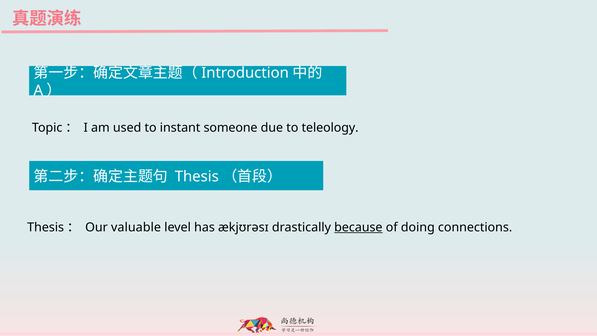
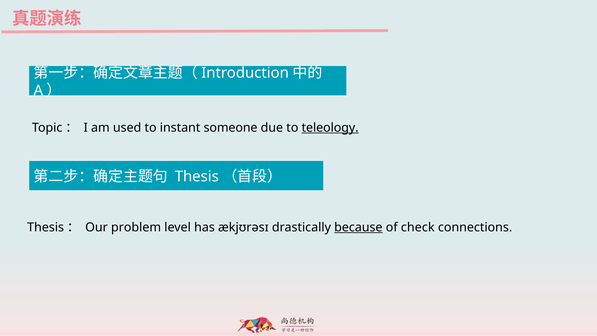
teleology underline: none -> present (330, 128)
valuable: valuable -> problem (136, 227)
doing: doing -> check (418, 227)
